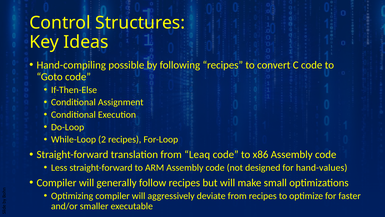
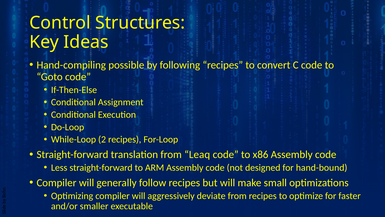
hand-values: hand-values -> hand-bound (322, 167)
